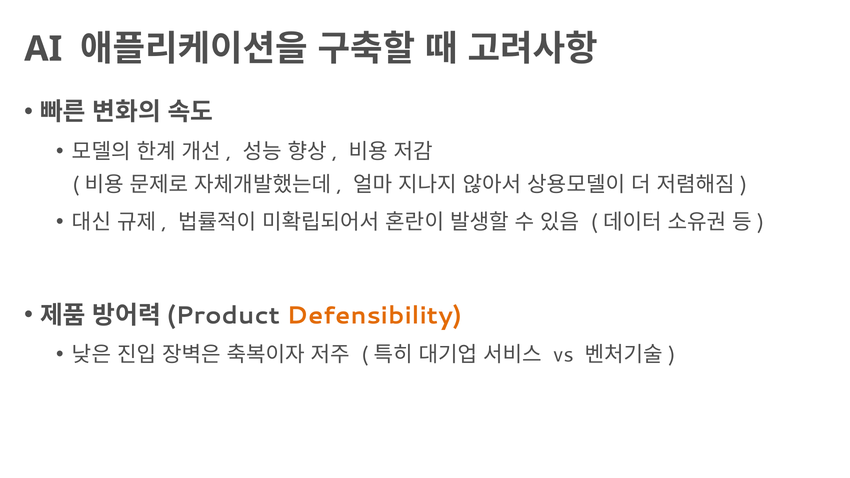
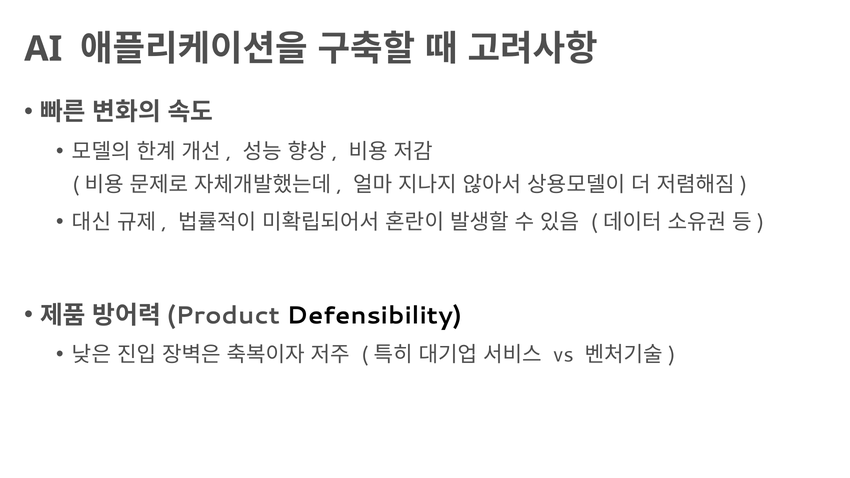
Defensibility colour: orange -> black (374, 316)
